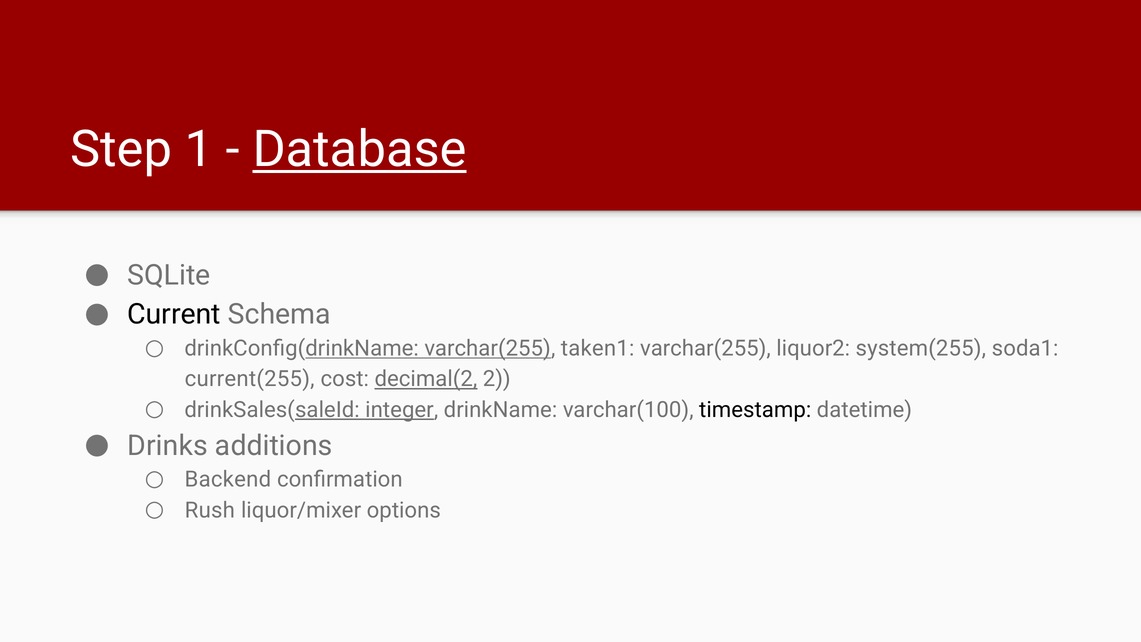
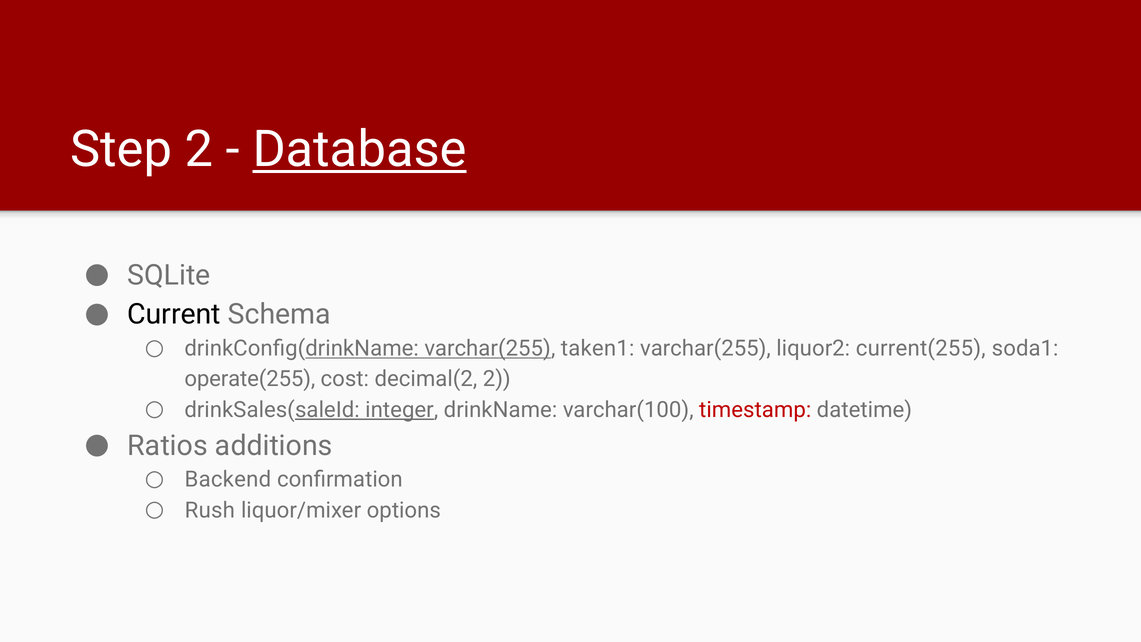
Step 1: 1 -> 2 (199, 150)
system(255: system(255 -> current(255 (921, 348)
current(255: current(255 -> operate(255 (250, 379)
decimal(2 underline: present -> none (426, 379)
timestamp colour: black -> red (755, 410)
Drinks: Drinks -> Ratios (168, 446)
